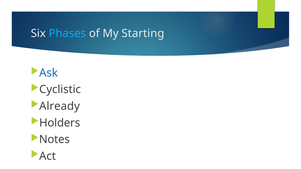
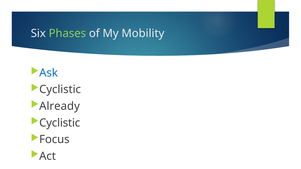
Phases colour: light blue -> light green (67, 34)
Starting: Starting -> Mobility (143, 34)
Holders: Holders -> Cyclistic (60, 123)
Notes: Notes -> Focus (54, 140)
